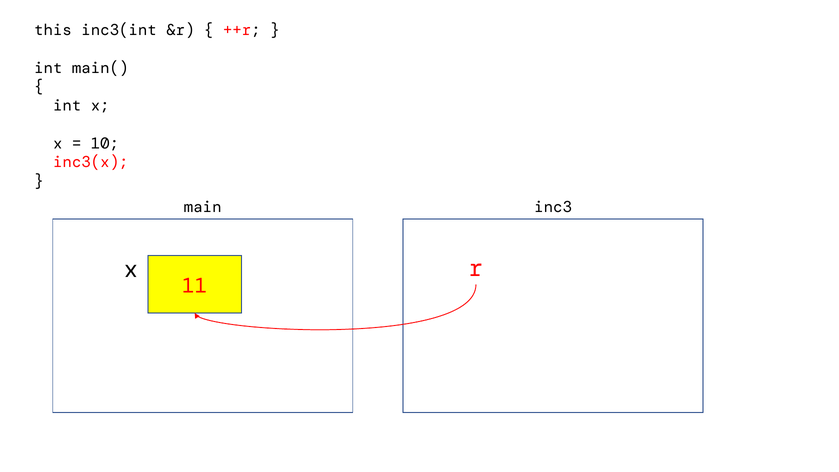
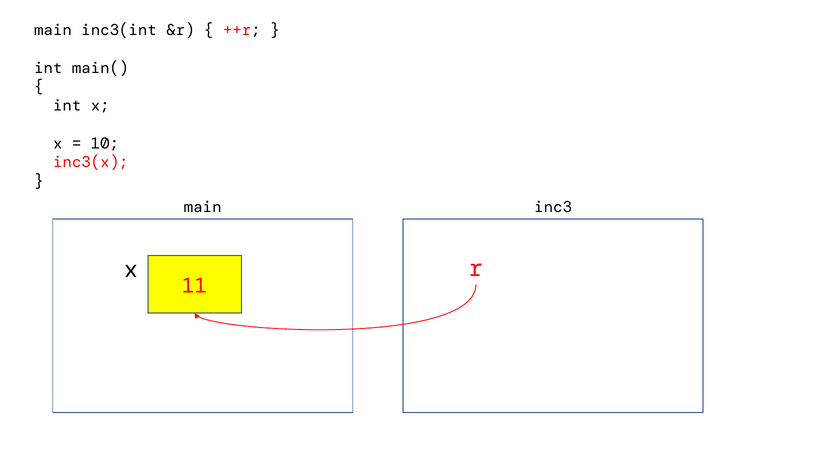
this: this -> main (53, 30)
